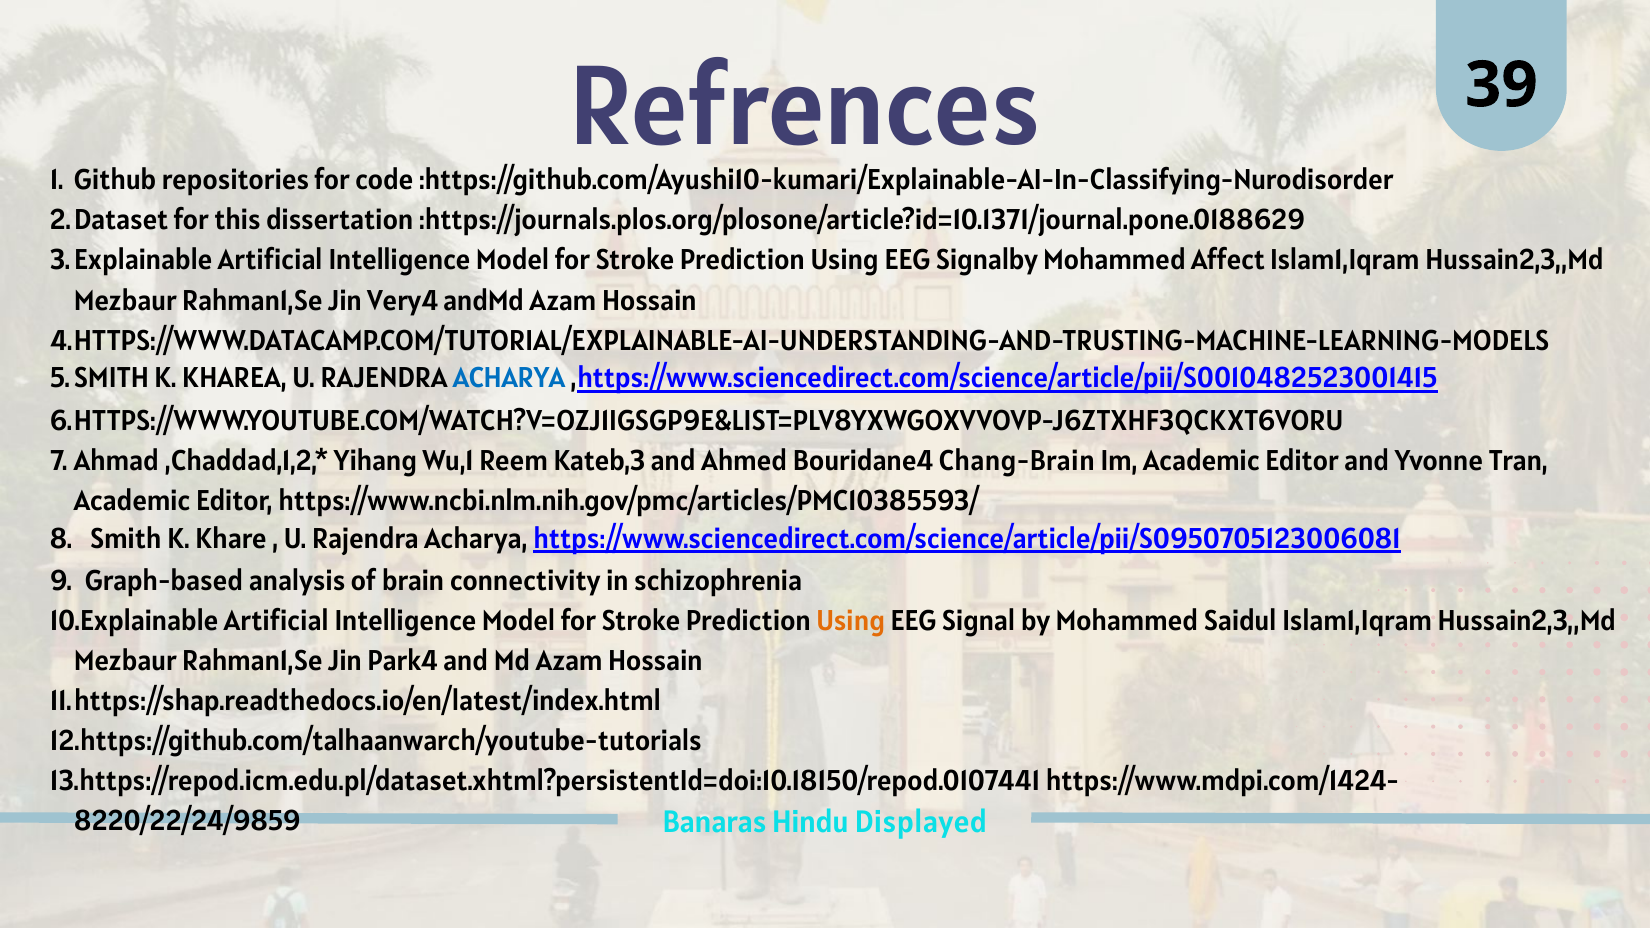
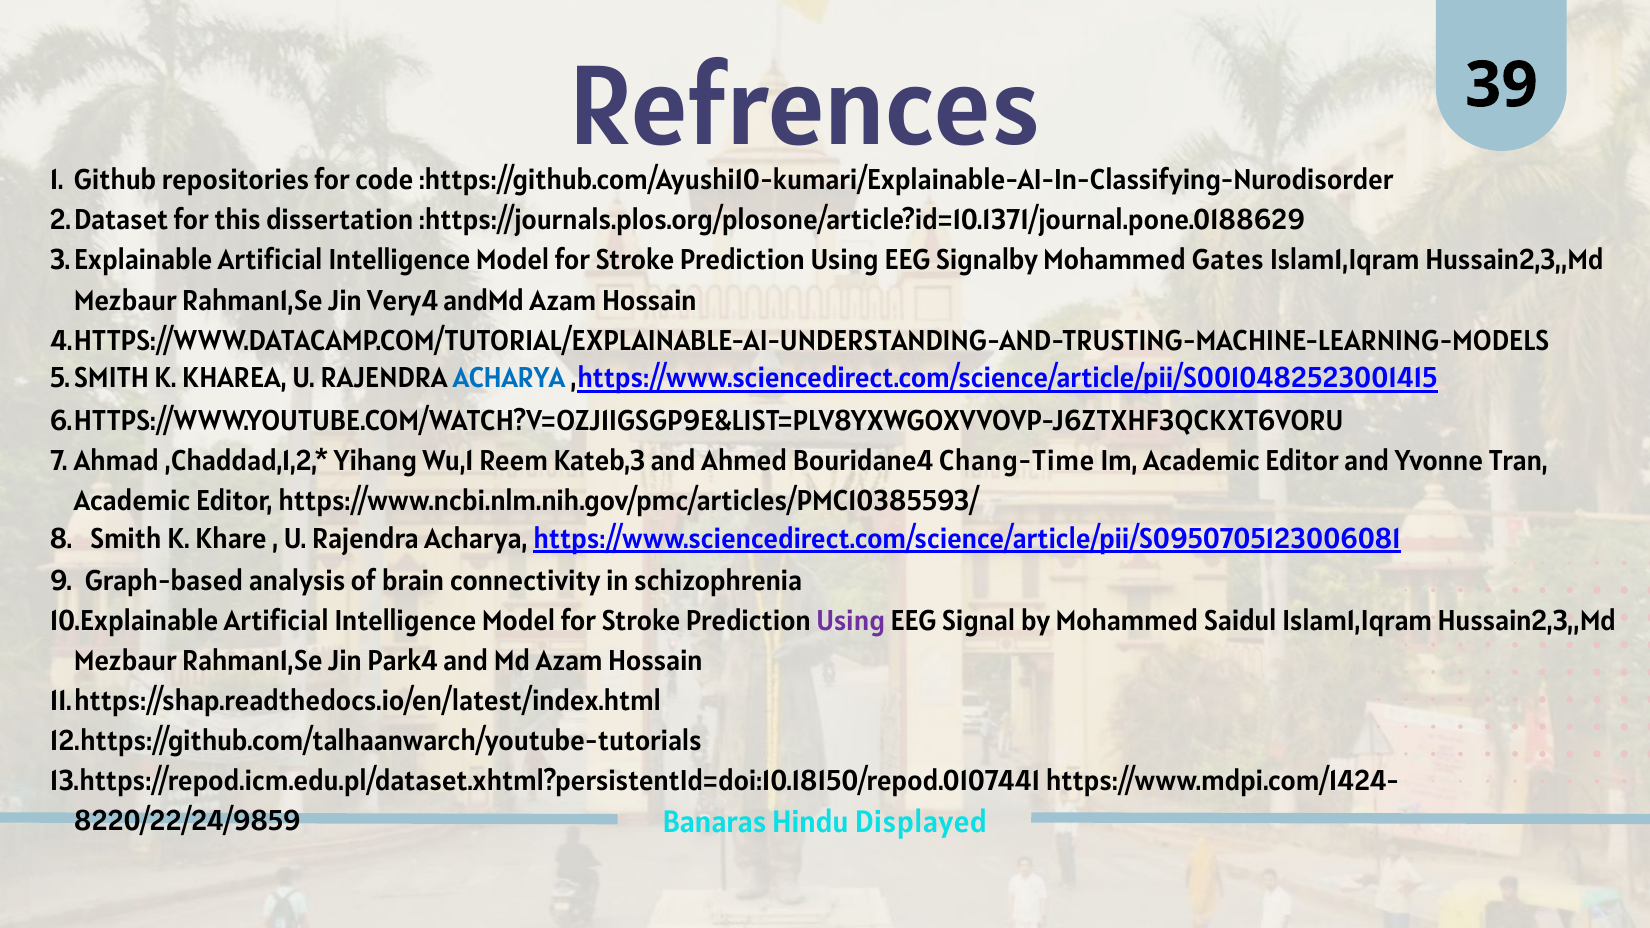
Affect: Affect -> Gates (1228, 261)
Chang-Brain: Chang-Brain -> Chang-Time (1017, 461)
Using colour: orange -> purple (851, 621)
